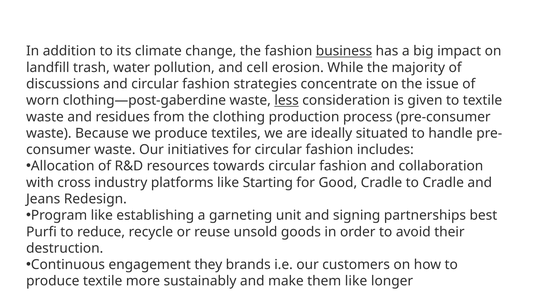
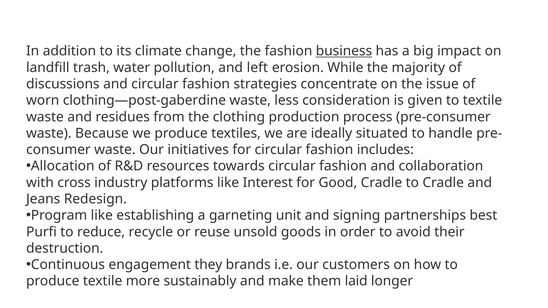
cell: cell -> left (257, 68)
less underline: present -> none (287, 101)
Starting: Starting -> Interest (268, 183)
them like: like -> laid (356, 281)
